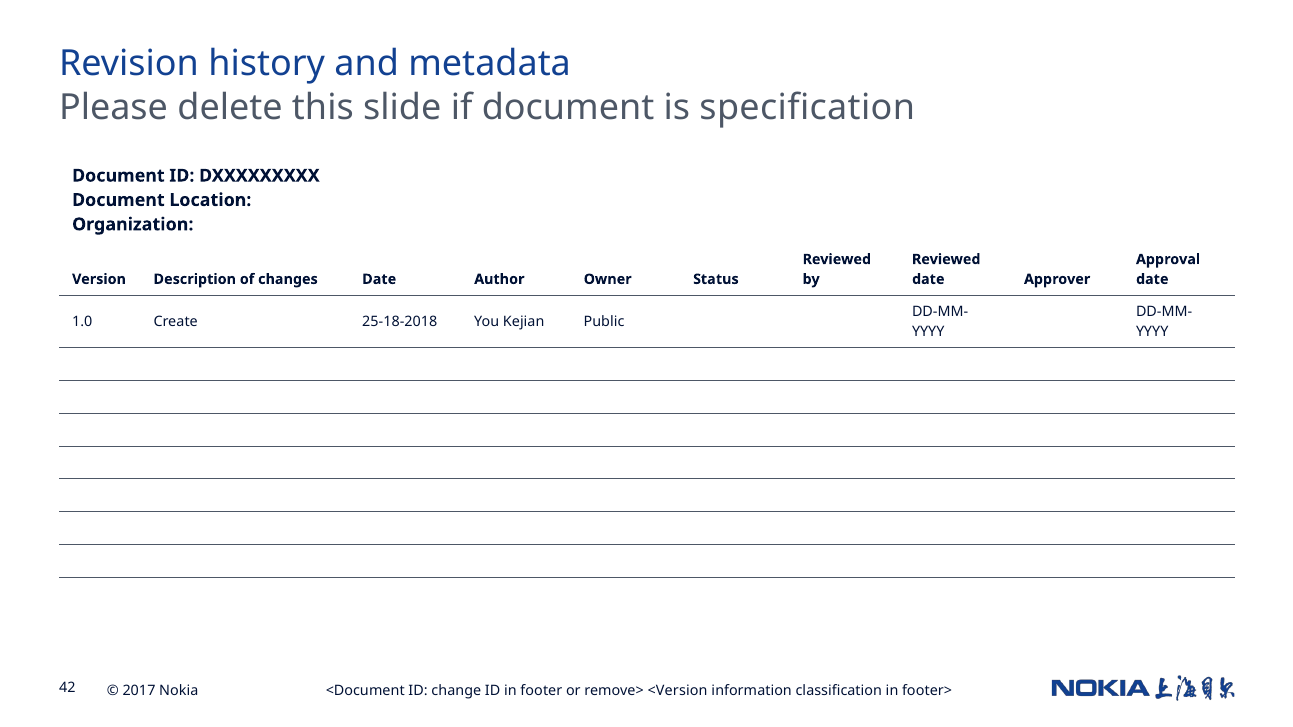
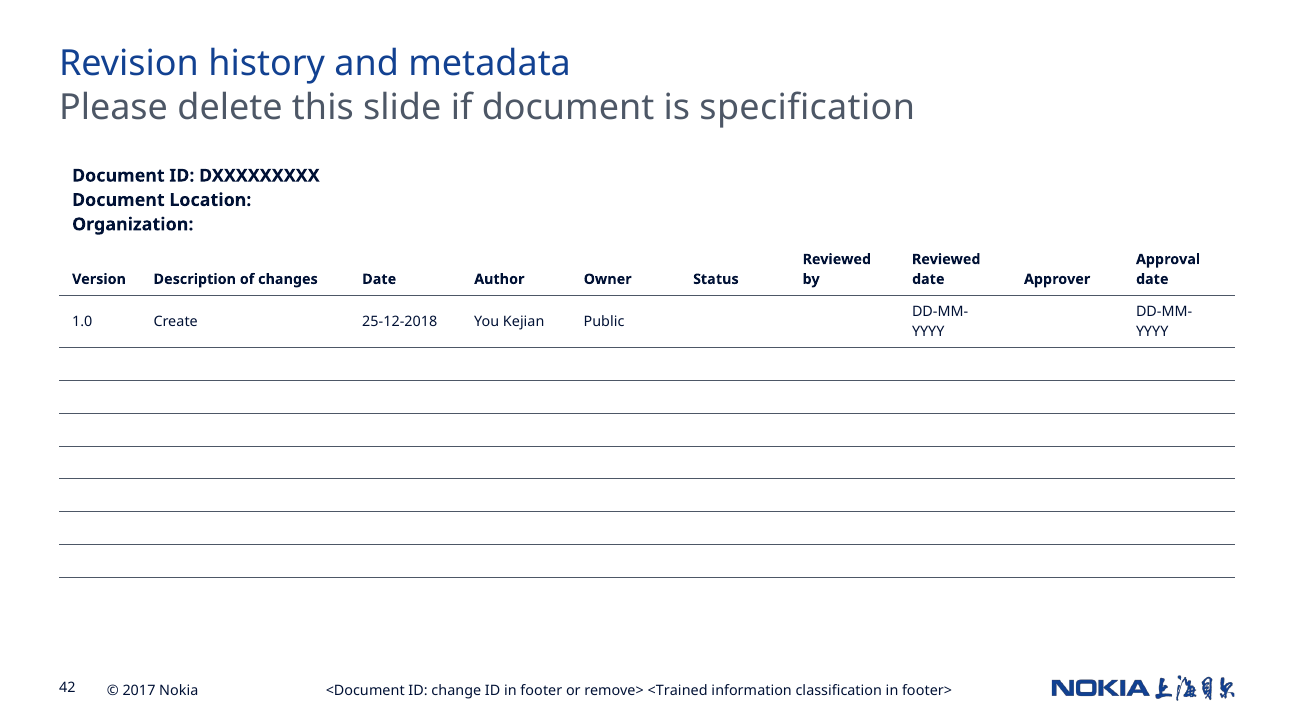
25-18-2018: 25-18-2018 -> 25-12-2018 (400, 322)
<Version: <Version -> <Trained (678, 691)
